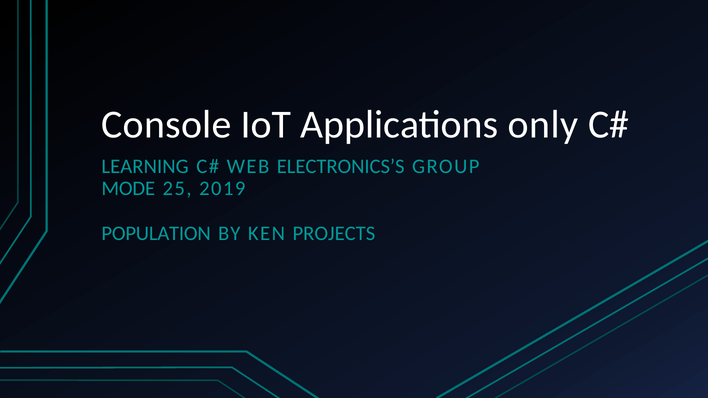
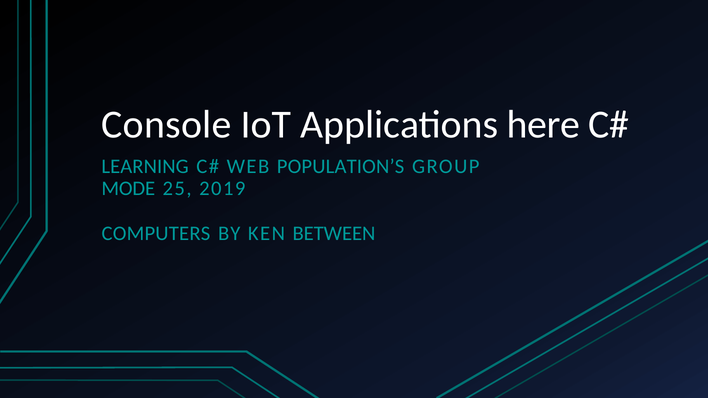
only: only -> here (543, 125)
ELECTRONICS’S: ELECTRONICS’S -> POPULATION’S (341, 167)
POPULATION: POPULATION -> COMPUTERS (156, 233)
PROJECTS: PROJECTS -> BETWEEN (334, 233)
